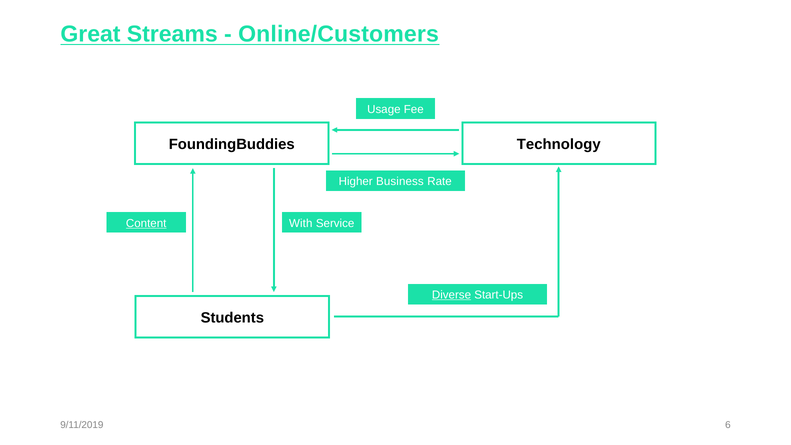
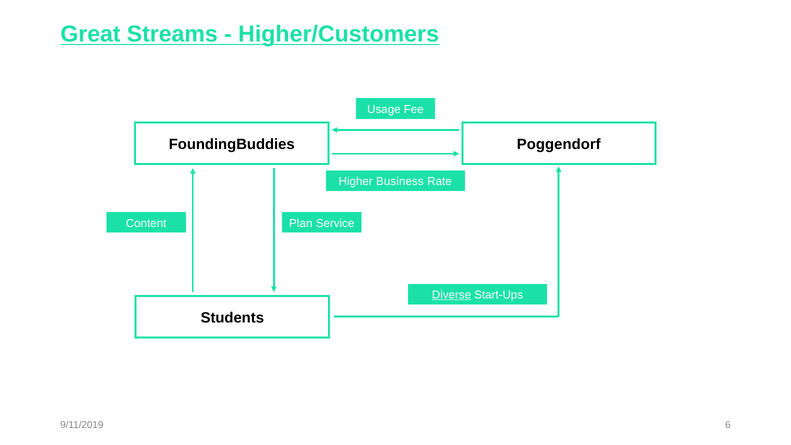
Online/Customers: Online/Customers -> Higher/Customers (339, 34)
Technology: Technology -> Poggendorf (559, 144)
Content underline: present -> none (146, 223)
With: With -> Plan (301, 223)
